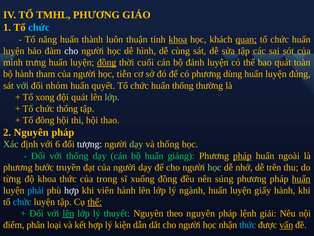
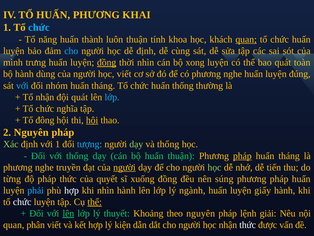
TỔ TMHL: TMHL -> HUẤN (53, 15)
GIÁO: GIÁO -> KHAI (136, 15)
khoa underline: present -> none (178, 39)
cho colour: white -> light blue (71, 51)
dễ hình: hình -> định (146, 51)
thời cuối: cuối -> nhìn (146, 62)
đánh: đánh -> xong (195, 62)
tham: tham -> dùng (46, 74)
học tiễn: tiễn -> viết (124, 74)
có phương dùng: dùng -> nghe (233, 74)
với colour: light green -> light blue (22, 85)
quyết: quyết -> tháng (103, 85)
Tổ xong: xong -> nhận (45, 97)
lớp colour: light green -> light blue (112, 97)
chức thống: thống -> nghĩa (67, 108)
hội underline: none -> present (92, 120)
với 6: 6 -> 1 (58, 144)
tượng colour: white -> light blue (90, 144)
huấn giảng: giảng -> thuận (181, 156)
ngoài: ngoài -> tháng (289, 156)
bước: bước -> nghe (44, 167)
người underline: none -> present (124, 167)
trên: trên -> tiến (274, 167)
độ khoa: khoa -> pháp (47, 179)
trong: trong -> quyết (107, 179)
huấn underline: present -> none (301, 179)
khi viên: viên -> nhìn (106, 190)
chức colour: light blue -> white (22, 202)
thuyết Nguyên: Nguyên -> Khoảng (148, 213)
điểm: điểm -> quan (14, 225)
phân loại: loại -> viết (54, 225)
thức colour: light blue -> white (248, 225)
vấn underline: present -> none (286, 225)
